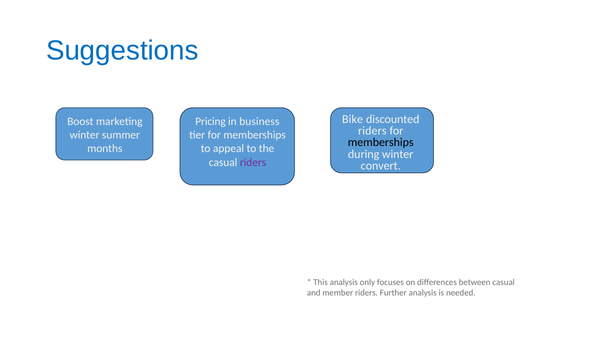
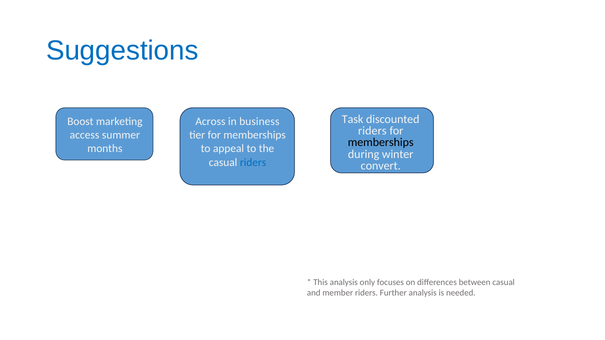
Bike: Bike -> Task (353, 119)
Pricing: Pricing -> Across (210, 122)
winter: winter -> access (85, 135)
riders colour: purple -> blue (253, 162)
